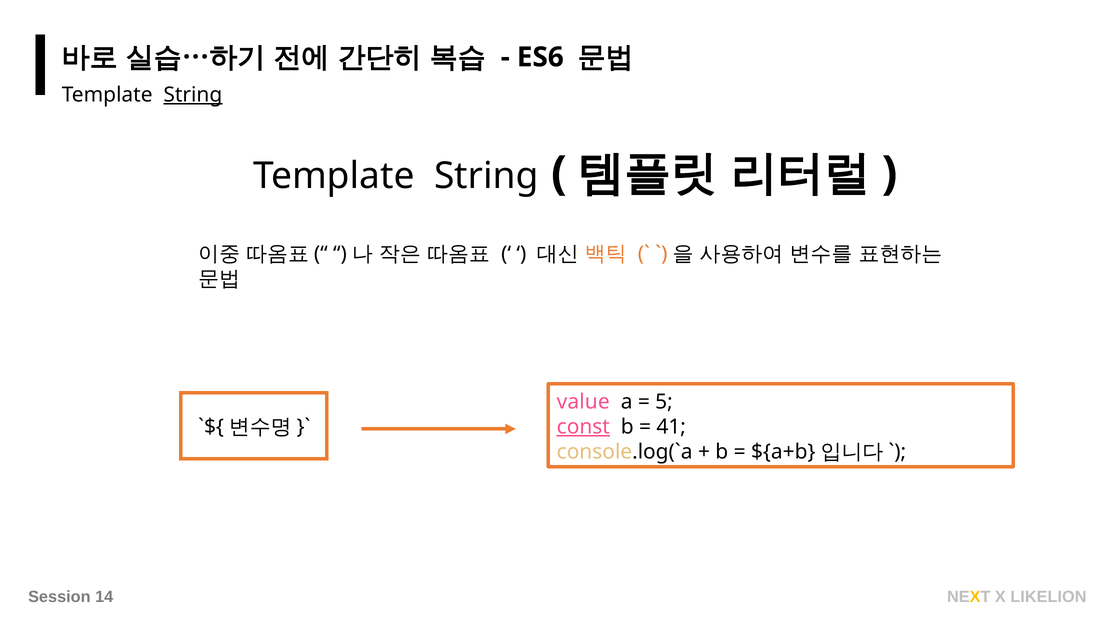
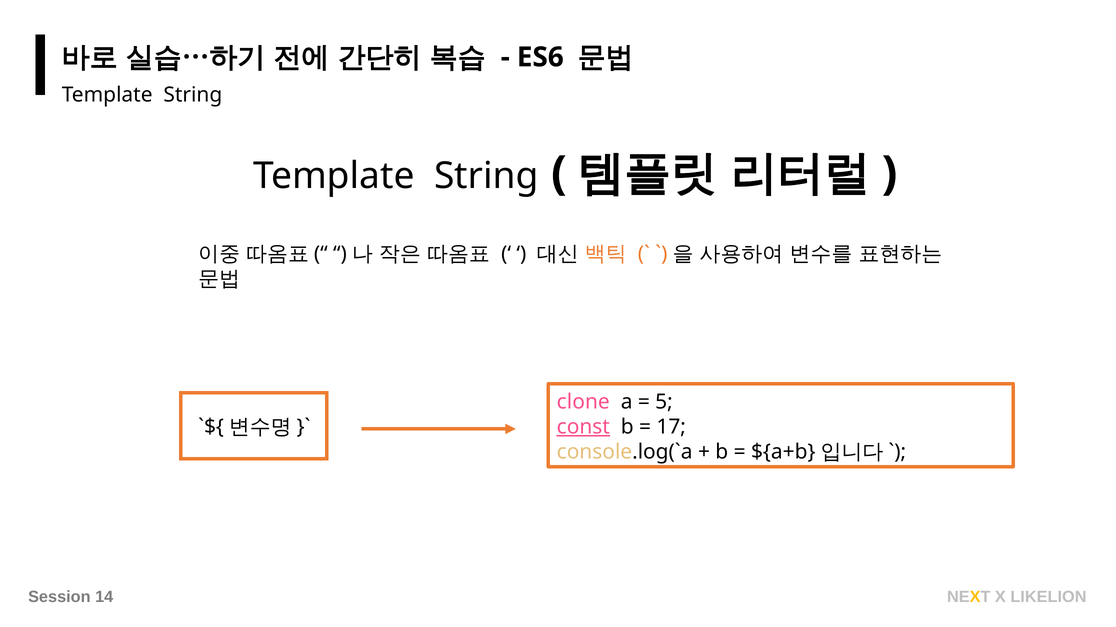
String underline: present -> none (193, 95)
value: value -> clone (583, 402)
41: 41 -> 17 (671, 427)
